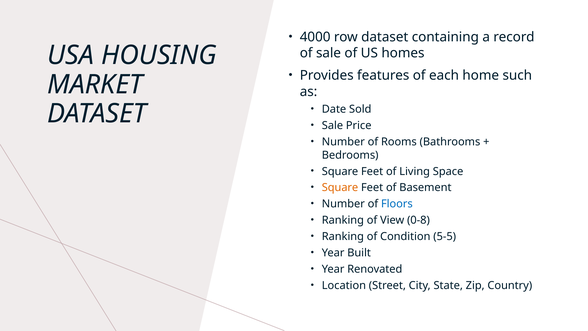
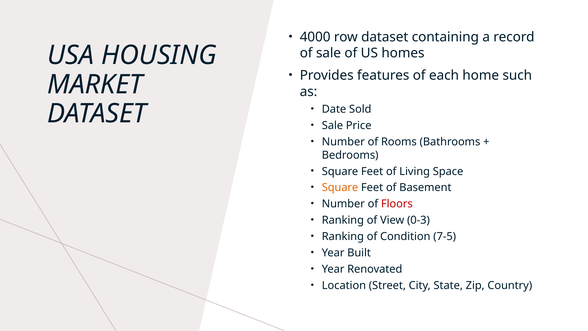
Floors colour: blue -> red (397, 204)
0-8: 0-8 -> 0-3 (418, 220)
5-5: 5-5 -> 7-5 (445, 236)
